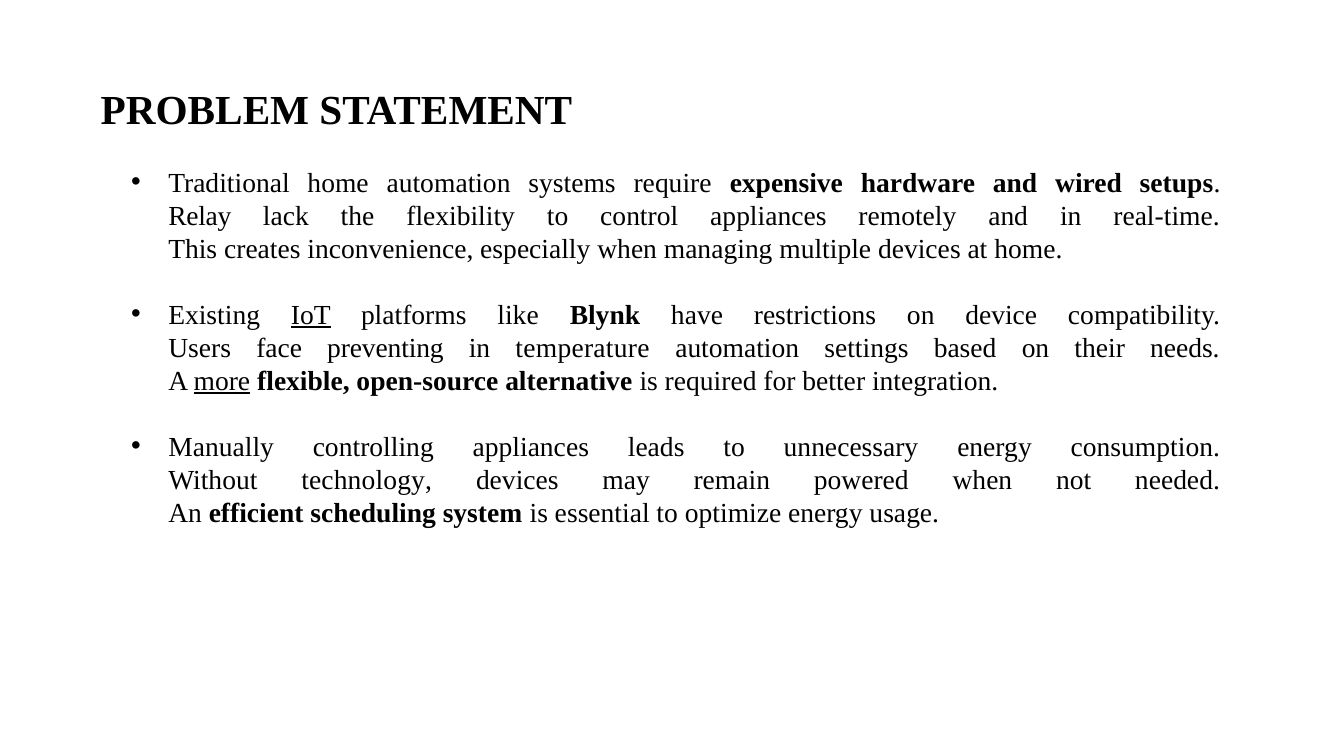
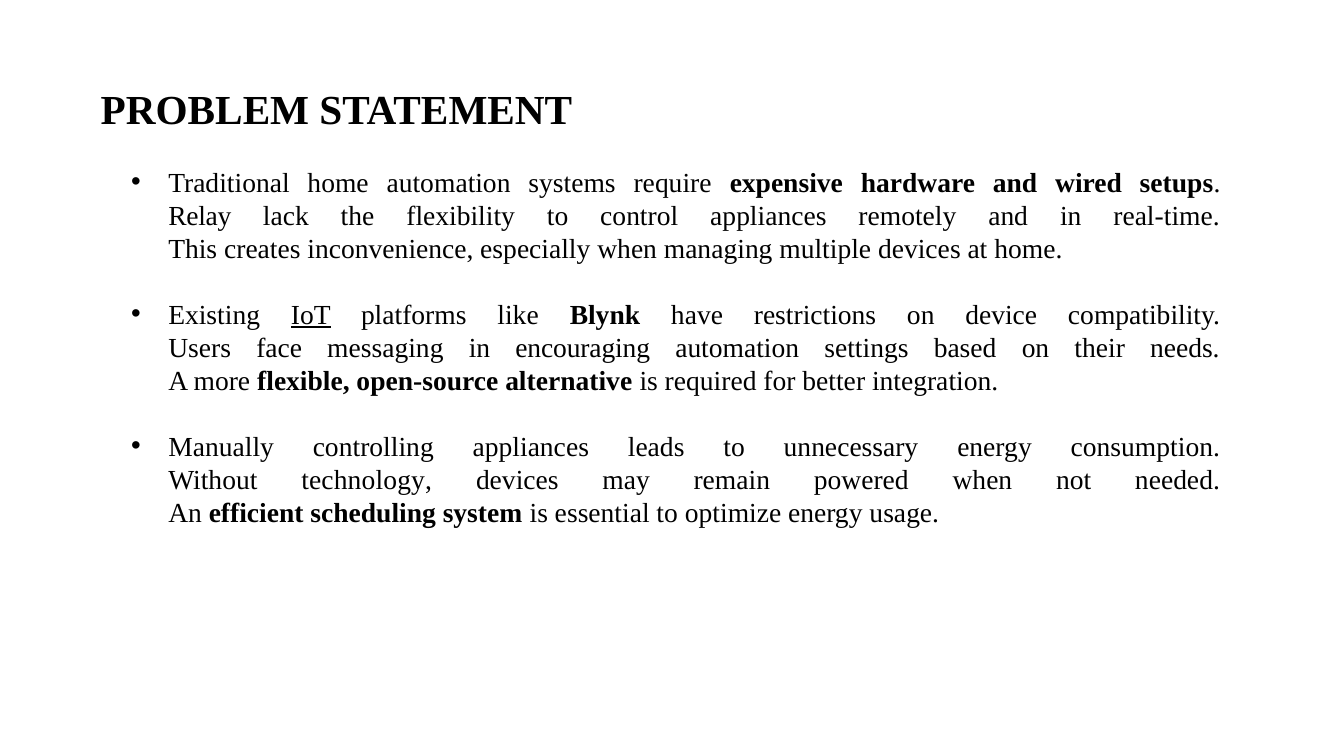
preventing: preventing -> messaging (385, 348)
temperature: temperature -> encouraging (583, 348)
more underline: present -> none (222, 381)
